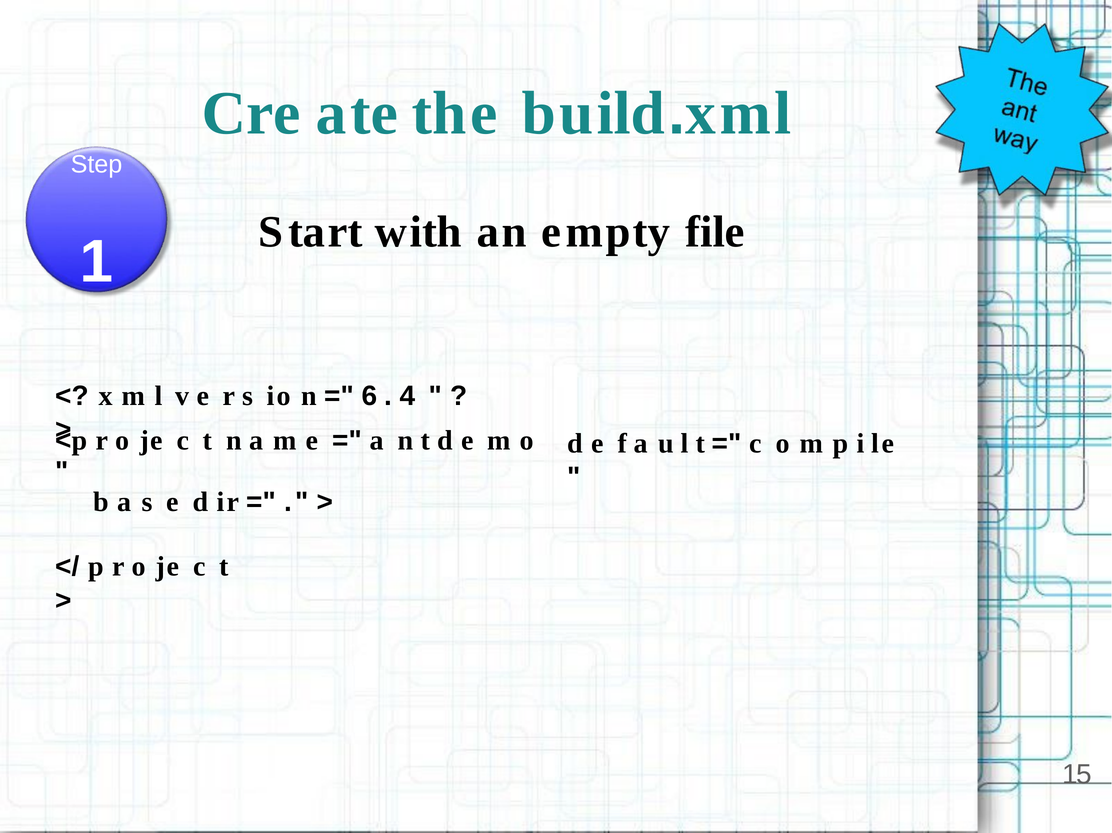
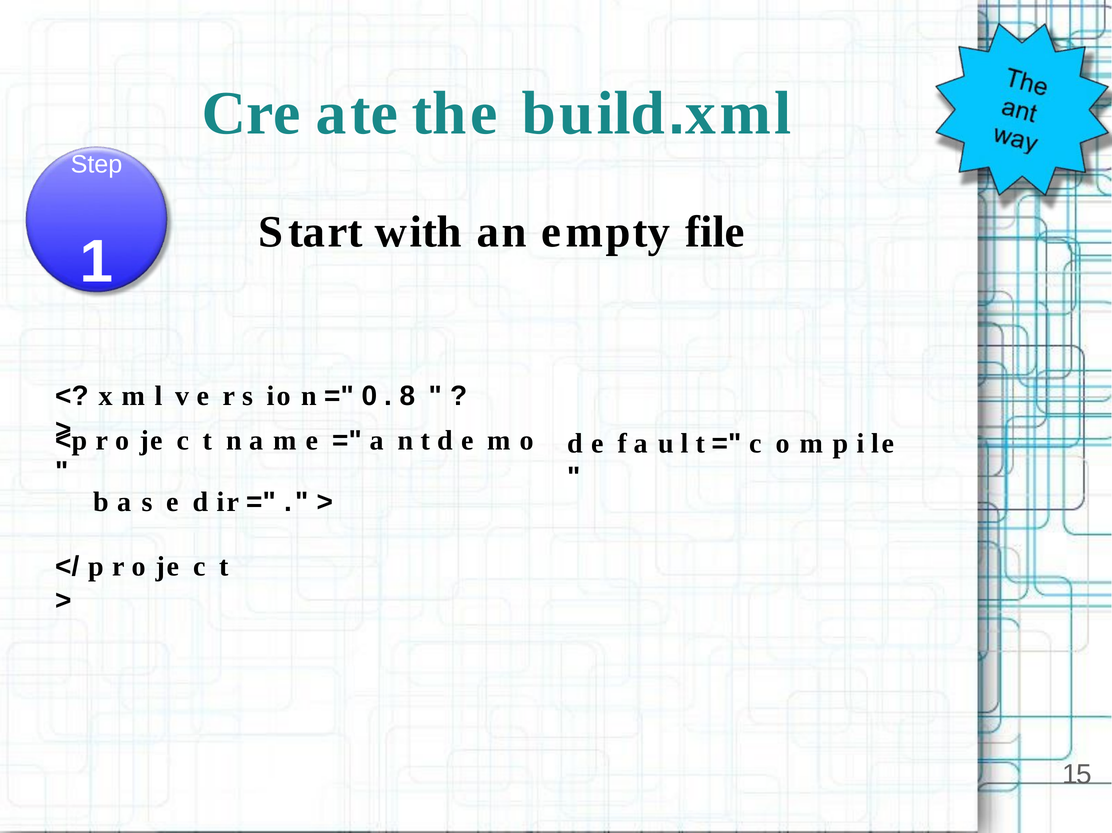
6: 6 -> 0 (370, 396)
4: 4 -> 8 (407, 396)
